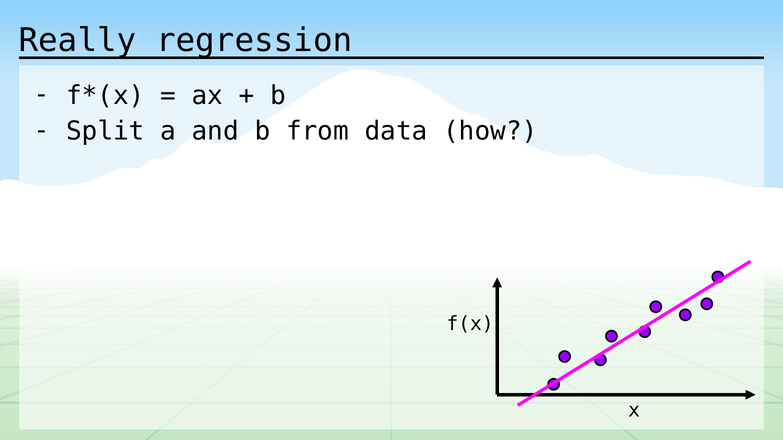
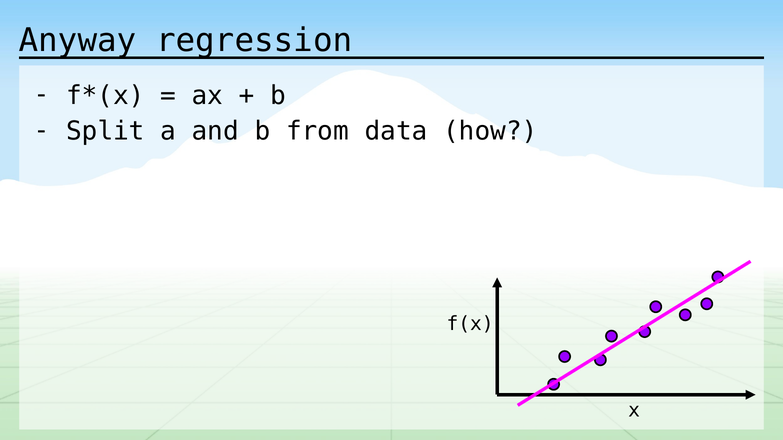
Really: Really -> Anyway (78, 40)
